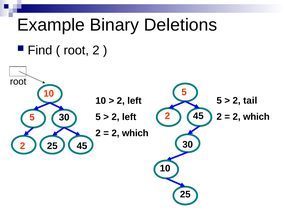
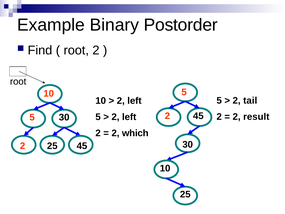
Deletions: Deletions -> Postorder (181, 25)
which: which -> result (256, 117)
